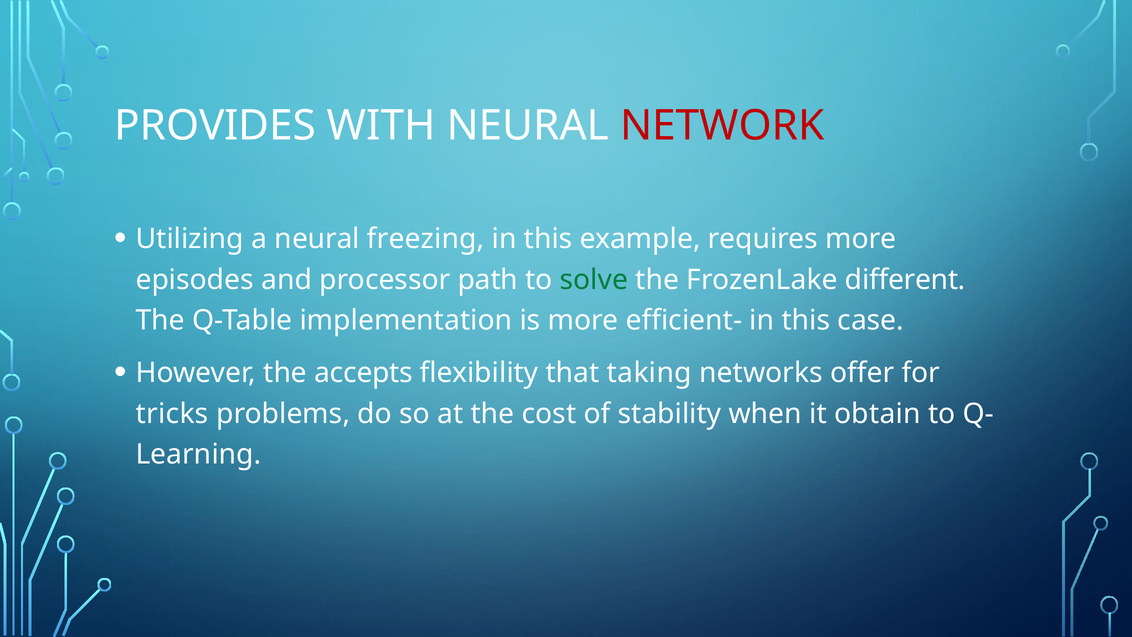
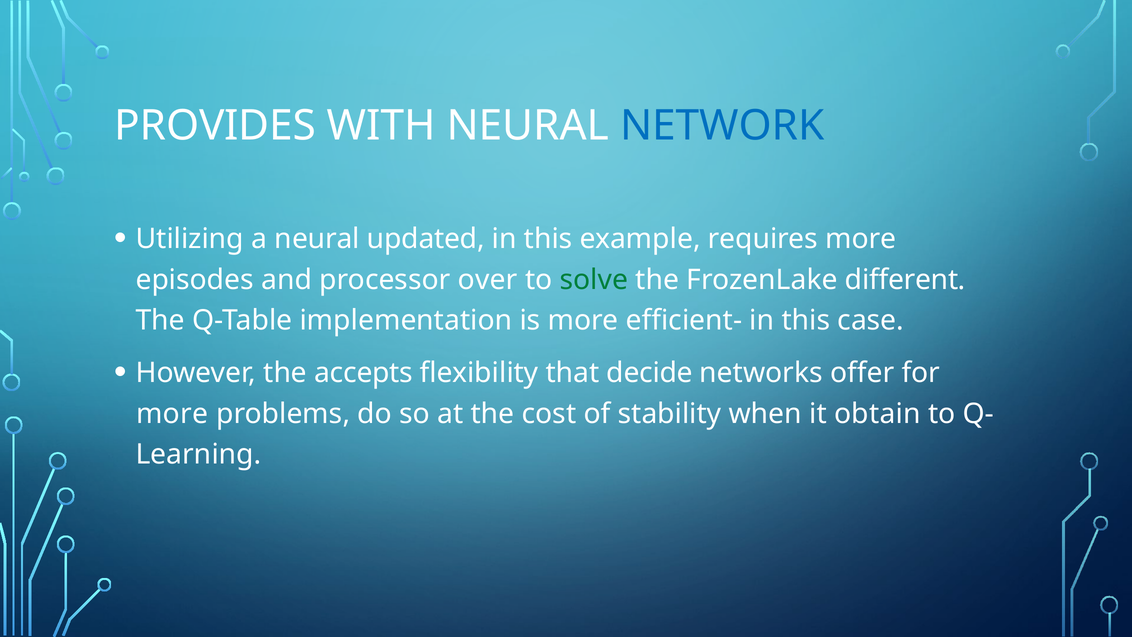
NETWORK colour: red -> blue (722, 126)
freezing: freezing -> updated (426, 239)
path: path -> over (488, 280)
taking: taking -> decide (650, 373)
tricks: tricks -> more (172, 414)
